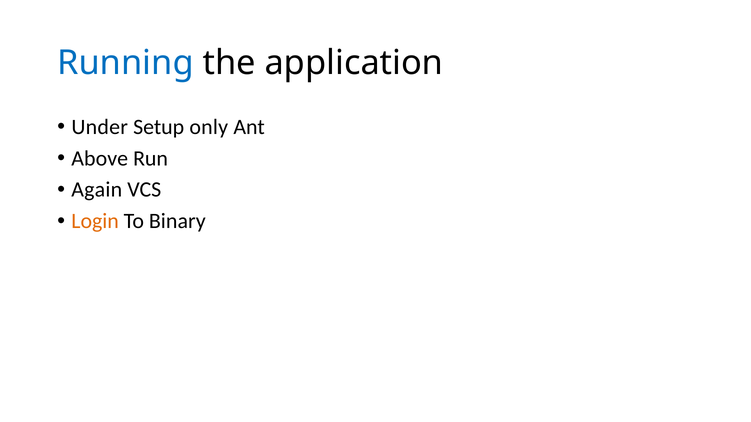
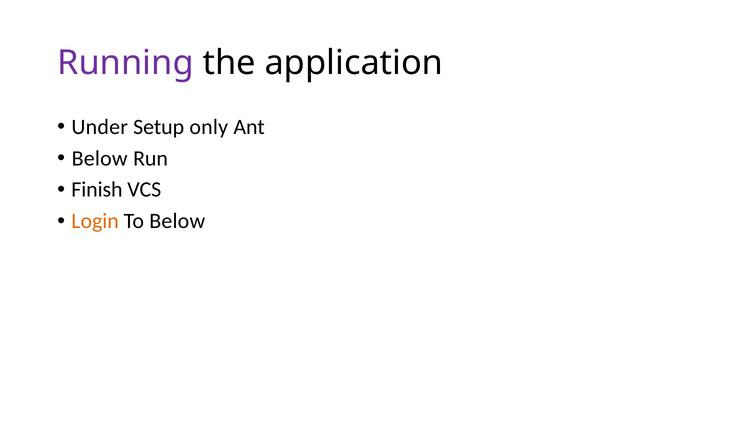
Running colour: blue -> purple (126, 63)
Above: Above -> Below (100, 158)
Again: Again -> Finish (97, 190)
To Binary: Binary -> Below (177, 221)
